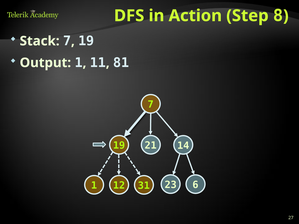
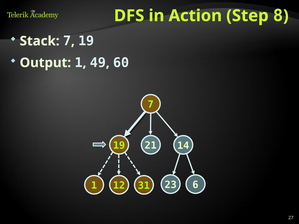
11: 11 -> 49 (98, 63)
81: 81 -> 60 (121, 63)
